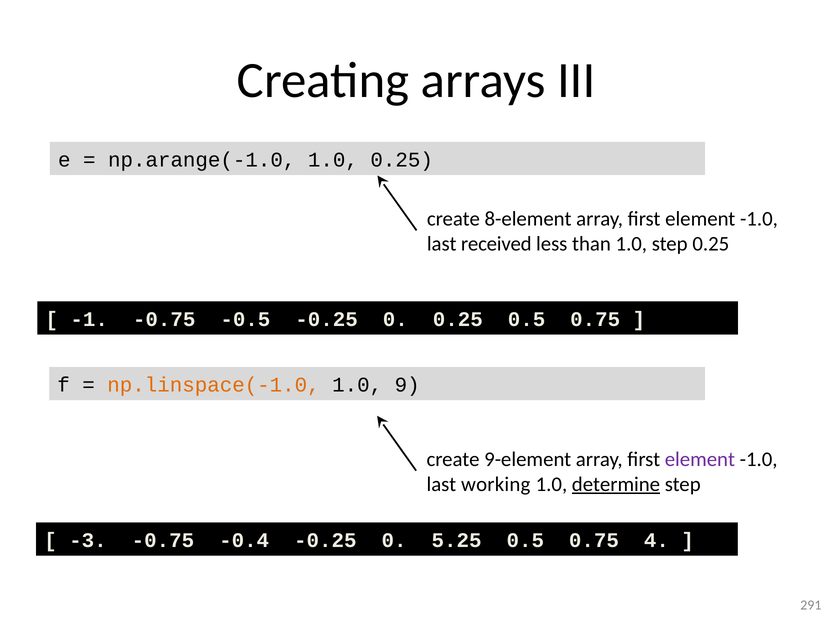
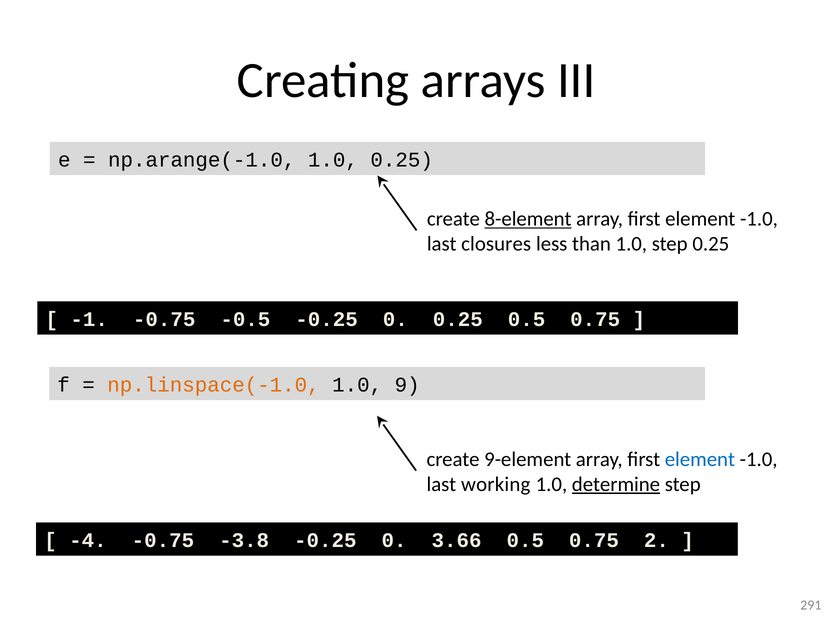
8-element underline: none -> present (528, 219)
received: received -> closures (496, 244)
element colour: purple -> blue (700, 459)
-3: -3 -> -4 (88, 540)
-0.4: -0.4 -> -3.8 (244, 540)
5.25: 5.25 -> 3.66 (457, 540)
4: 4 -> 2 (656, 540)
